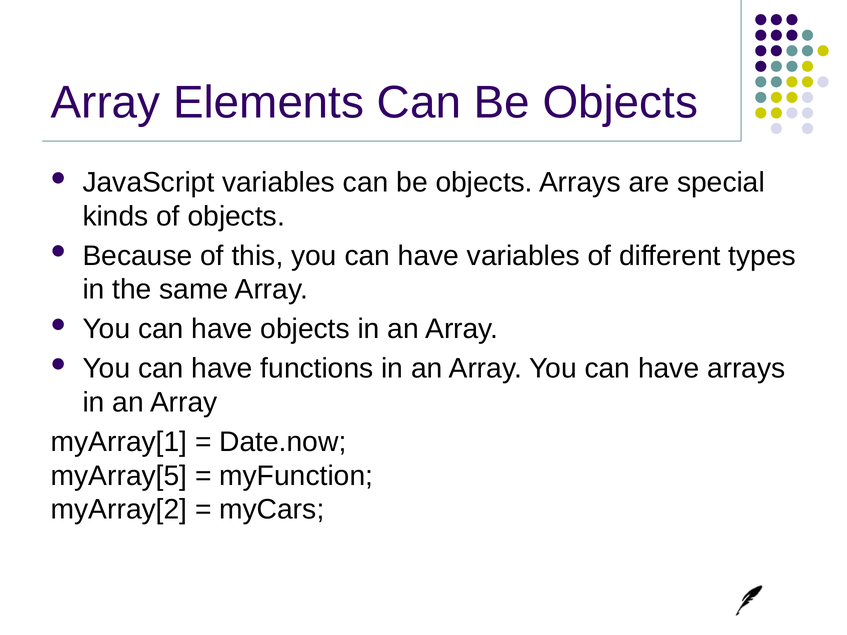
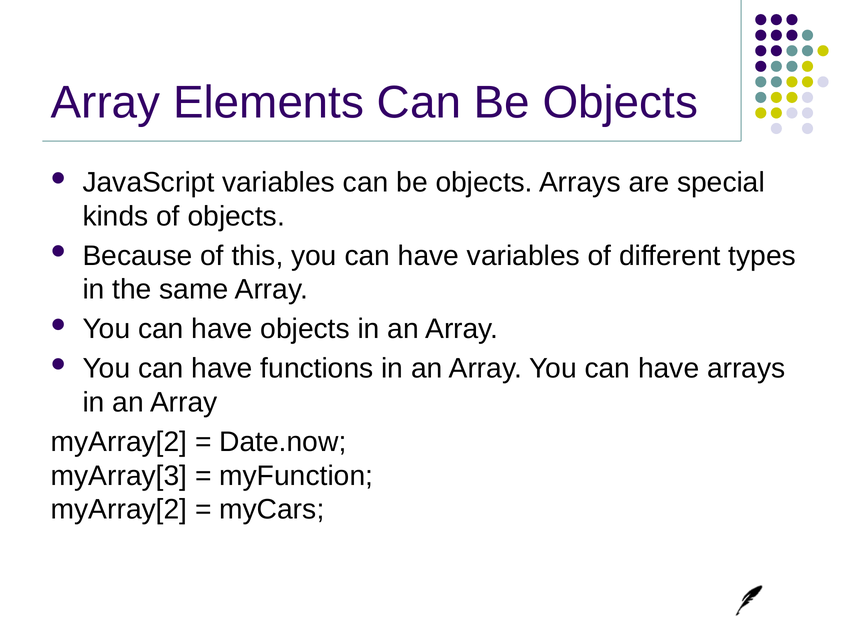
myArray[1: myArray[1 -> myArray[2 (119, 442)
myArray[5: myArray[5 -> myArray[3 (119, 476)
